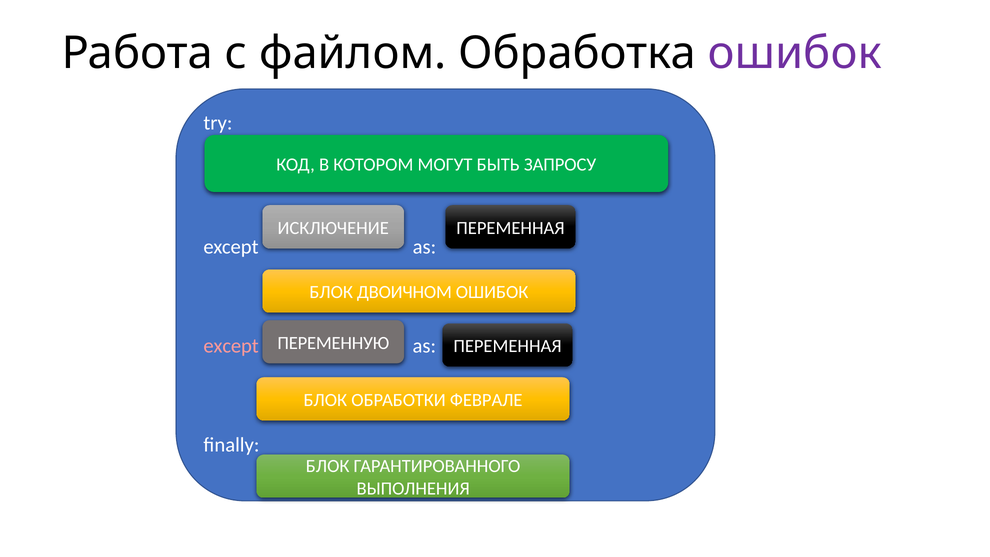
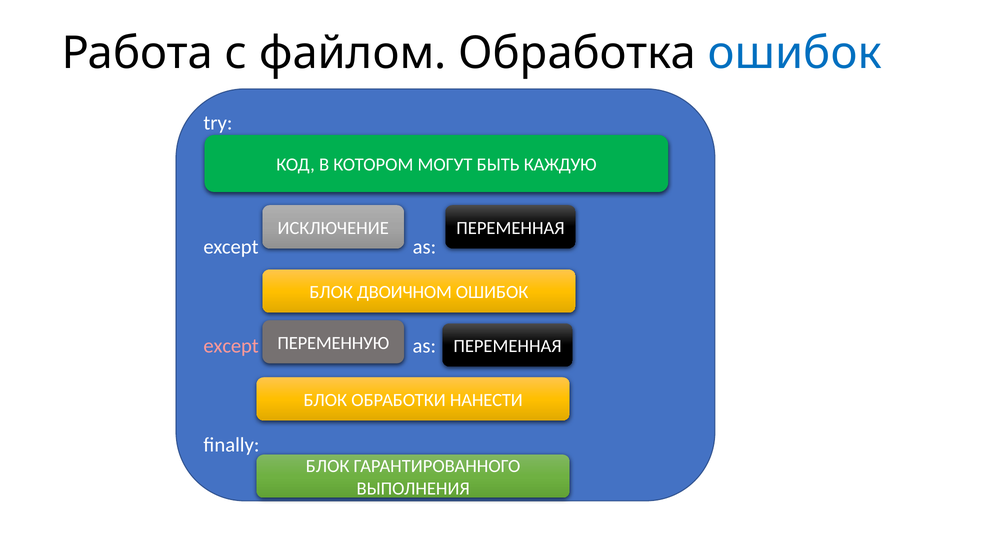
ошибок colour: purple -> blue (795, 53)
ЗАПРОСУ: ЗАПРОСУ -> КАЖДУЮ (560, 165)
ФЕВРАЛЕ: ФЕВРАЛЕ -> НАНЕСТИ (486, 400)
